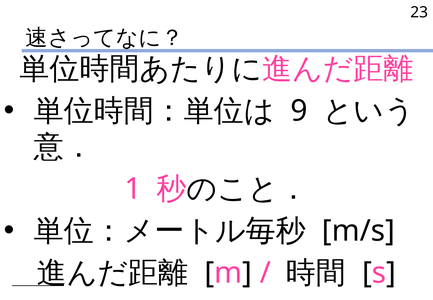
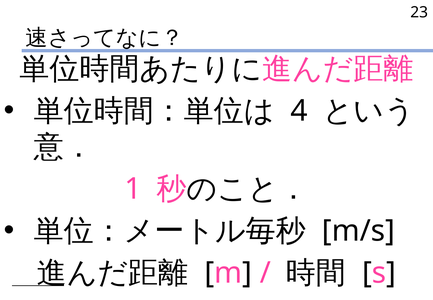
9: 9 -> 4 (299, 111)
